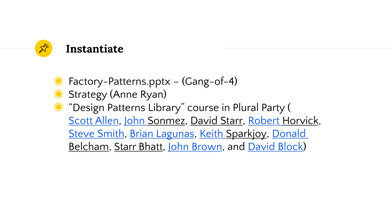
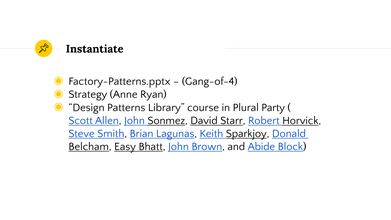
Belcham Starr: Starr -> Easy (125, 147)
and David: David -> Abide (261, 147)
